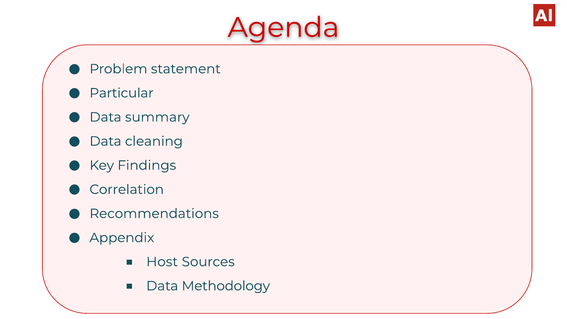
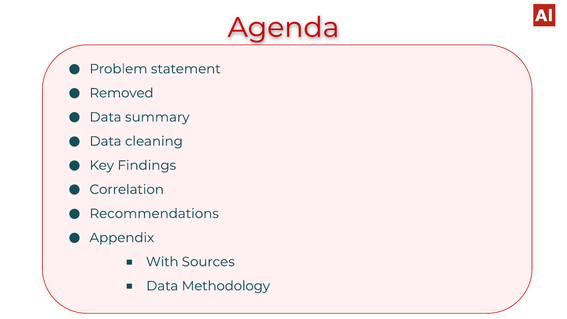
Particular: Particular -> Removed (122, 93)
Host: Host -> With (162, 262)
